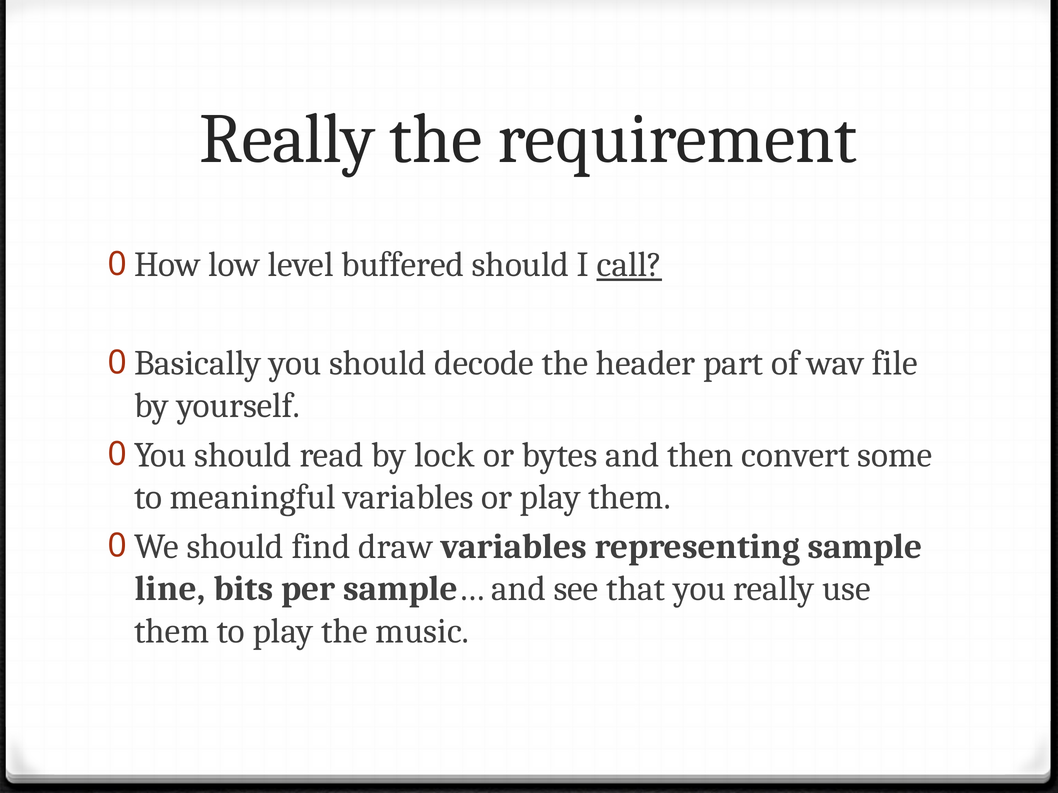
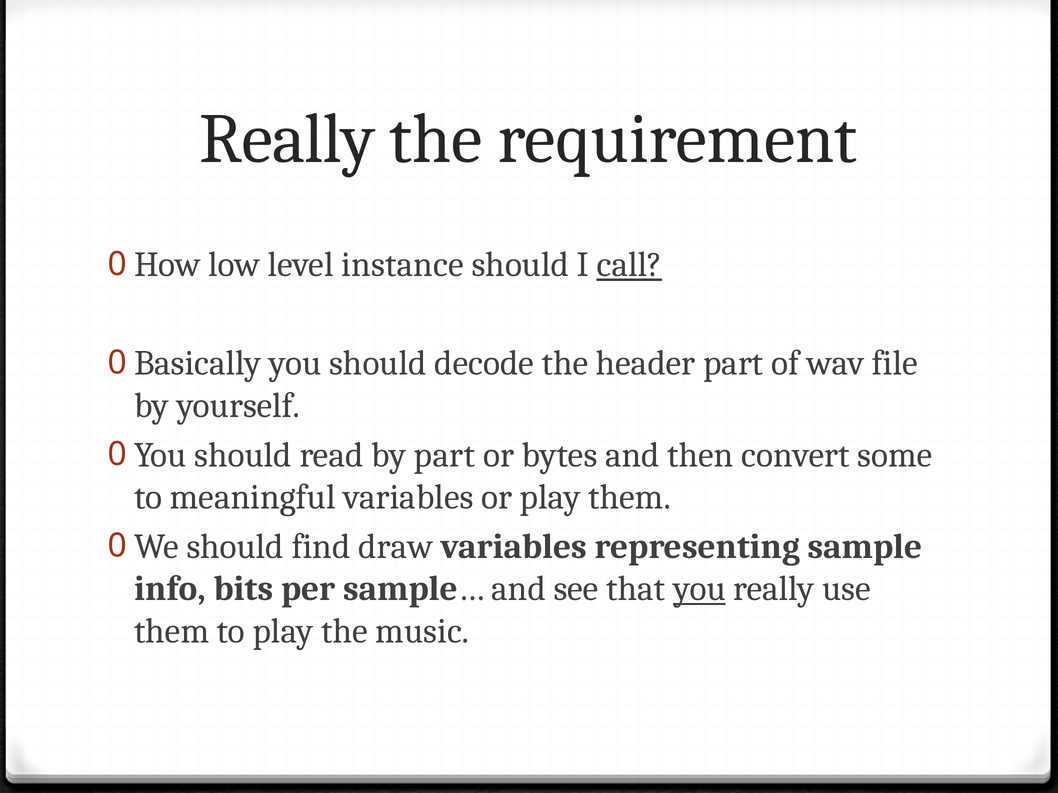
buffered: buffered -> instance (403, 265)
by lock: lock -> part (444, 455)
line: line -> info (170, 589)
you underline: none -> present (700, 589)
